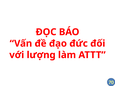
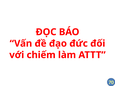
lượng: lượng -> chiếm (41, 55)
